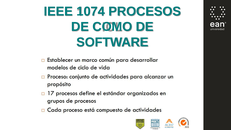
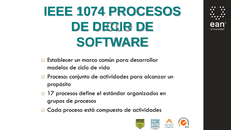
COMO: COMO -> DECIR (112, 27)
